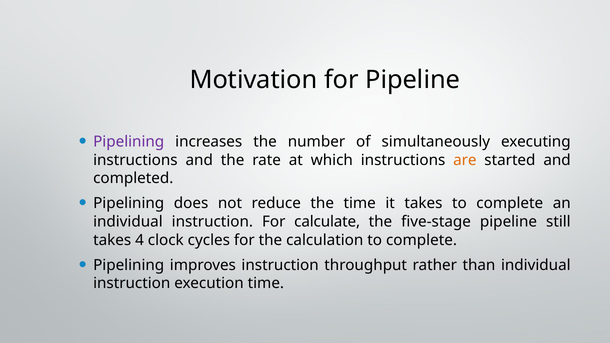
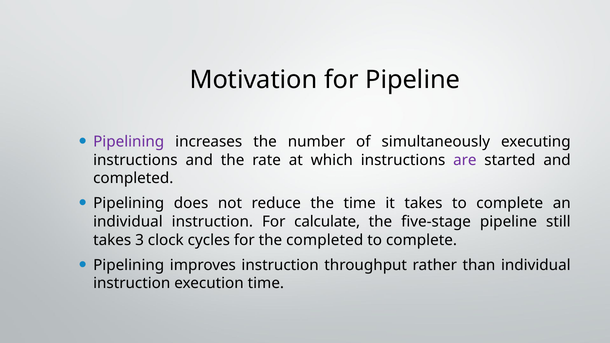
are colour: orange -> purple (465, 160)
4: 4 -> 3 (140, 240)
the calculation: calculation -> completed (325, 240)
